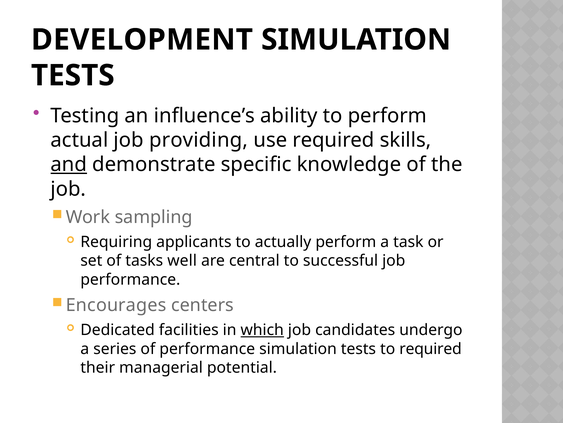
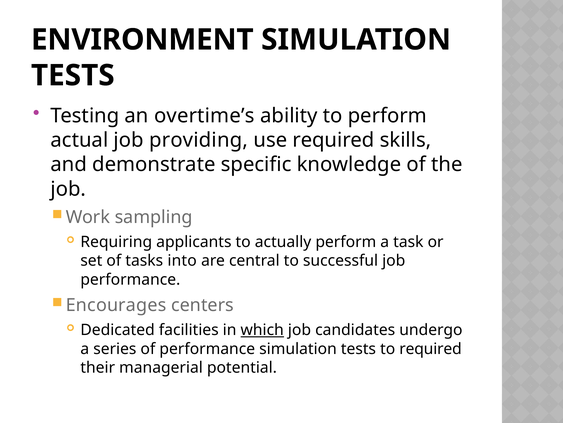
DEVELOPMENT: DEVELOPMENT -> ENVIRONMENT (142, 40)
influence’s: influence’s -> overtime’s (204, 115)
and underline: present -> none (69, 164)
well: well -> into (182, 260)
